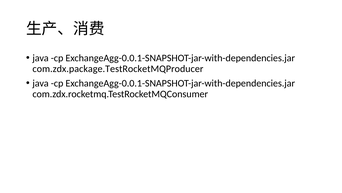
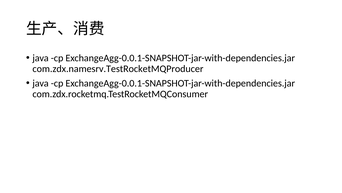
com.zdx.package.TestRocketMQProducer: com.zdx.package.TestRocketMQProducer -> com.zdx.namesrv.TestRocketMQProducer (118, 69)
